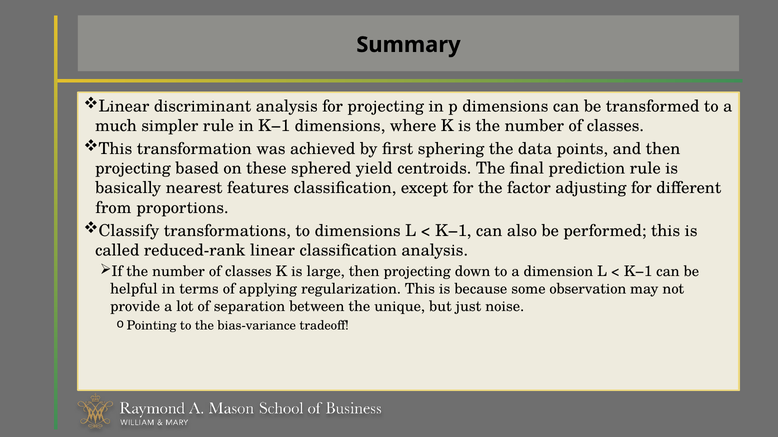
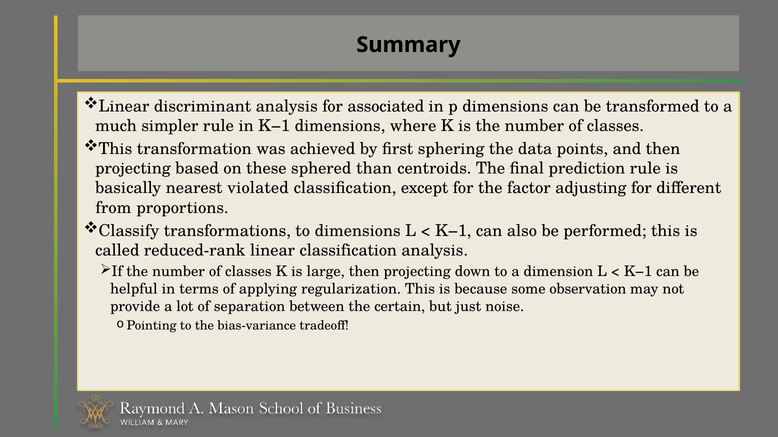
for projecting: projecting -> associated (386, 106)
yield: yield -> than (374, 169)
features: features -> violated (258, 188)
unique: unique -> certain (400, 307)
